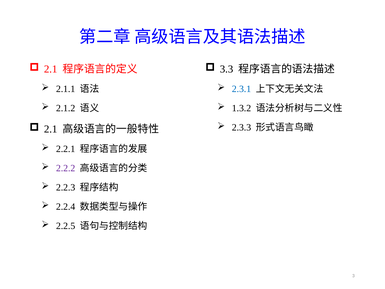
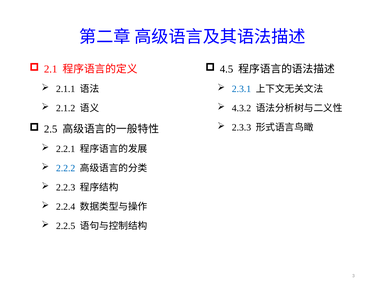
3.3: 3.3 -> 4.5 (227, 69)
1.3.2: 1.3.2 -> 4.3.2 (241, 108)
2.1: 2.1 -> 2.5 (51, 129)
2.2.2 colour: purple -> blue (66, 168)
